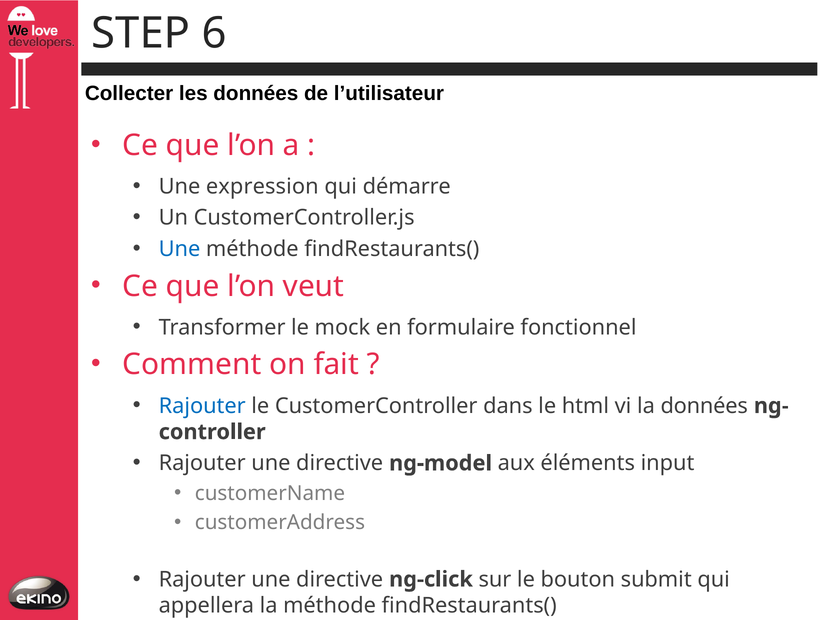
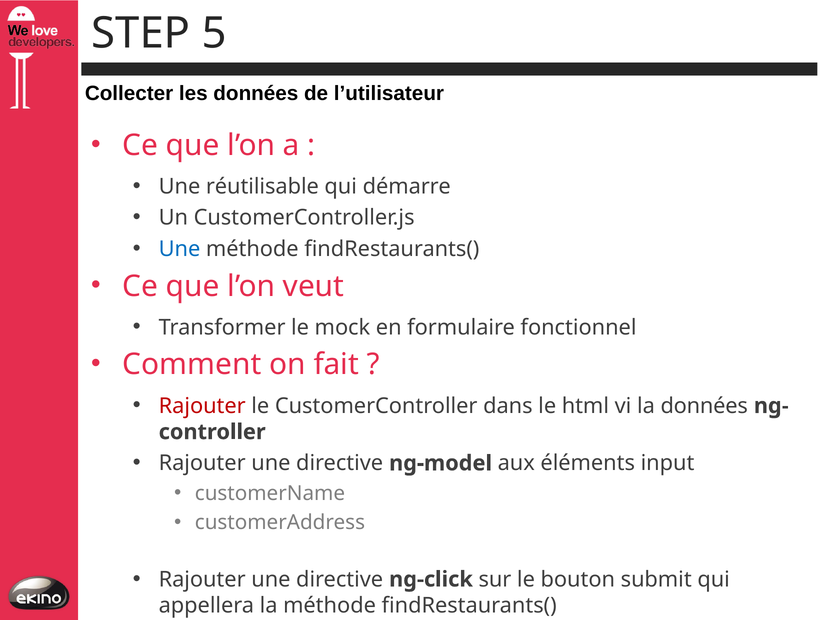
6: 6 -> 5 (214, 33)
expression: expression -> réutilisable (262, 187)
Rajouter colour: blue -> red (202, 406)
